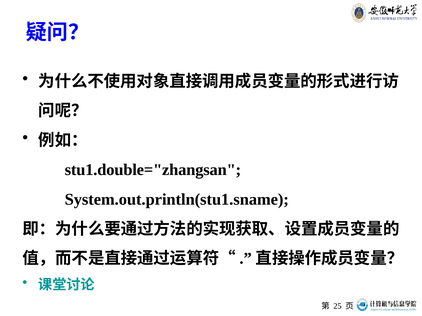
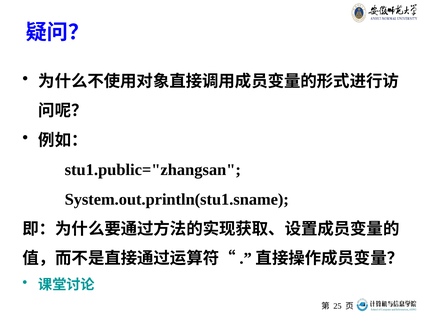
stu1.double="zhangsan: stu1.double="zhangsan -> stu1.public="zhangsan (153, 170)
